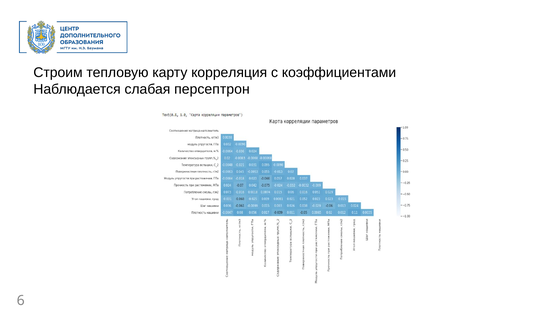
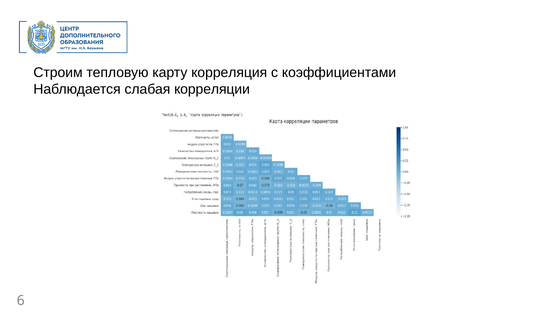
персептрон: персептрон -> корреляции (212, 89)
